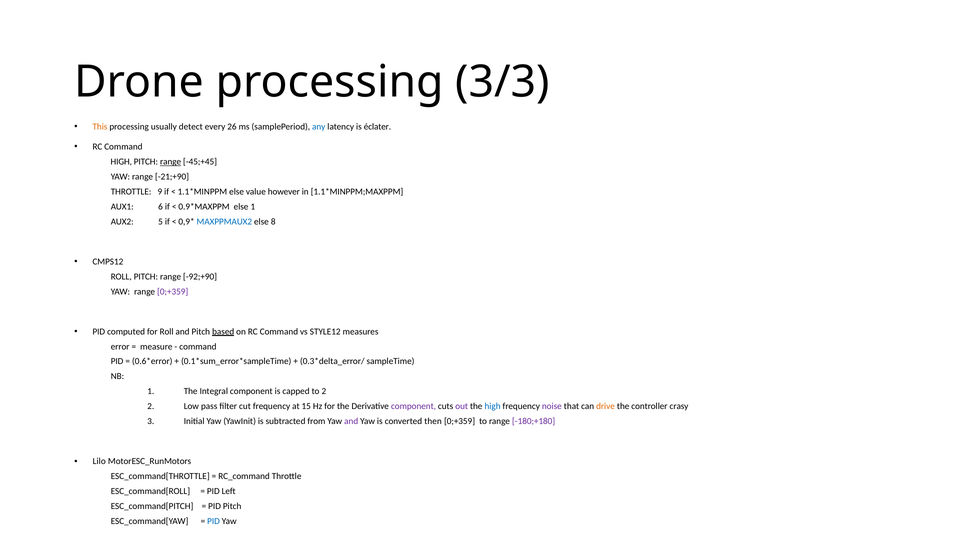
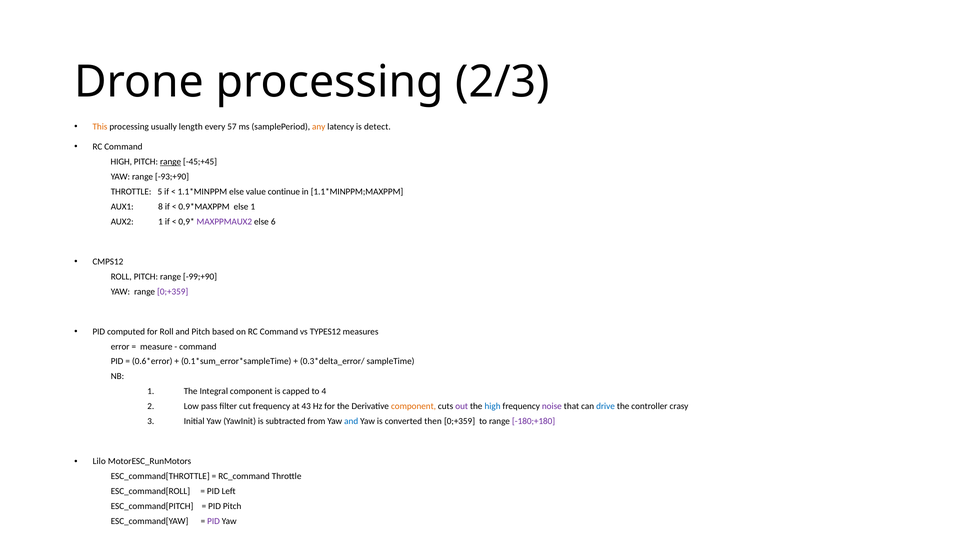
3/3: 3/3 -> 2/3 (503, 82)
detect: detect -> length (191, 127)
26: 26 -> 57 (232, 127)
any colour: blue -> orange (319, 127)
éclater: éclater -> detect (377, 127)
-21;+90: -21;+90 -> -93;+90 (172, 177)
9: 9 -> 5 (160, 192)
however: however -> continue (284, 192)
6: 6 -> 8 (161, 206)
AUX2 5: 5 -> 1 (161, 221)
MAXPPMAUX2 colour: blue -> purple (224, 221)
8: 8 -> 6 (273, 221)
-92;+90: -92;+90 -> -99;+90 (200, 276)
based underline: present -> none (223, 331)
STYLE12: STYLE12 -> TYPES12 (325, 331)
to 2: 2 -> 4 (324, 391)
15: 15 -> 43 (306, 406)
component colour: purple -> orange (413, 406)
drive colour: orange -> blue (605, 406)
and colour: purple -> blue (351, 421)
PID colour: blue -> purple (214, 521)
